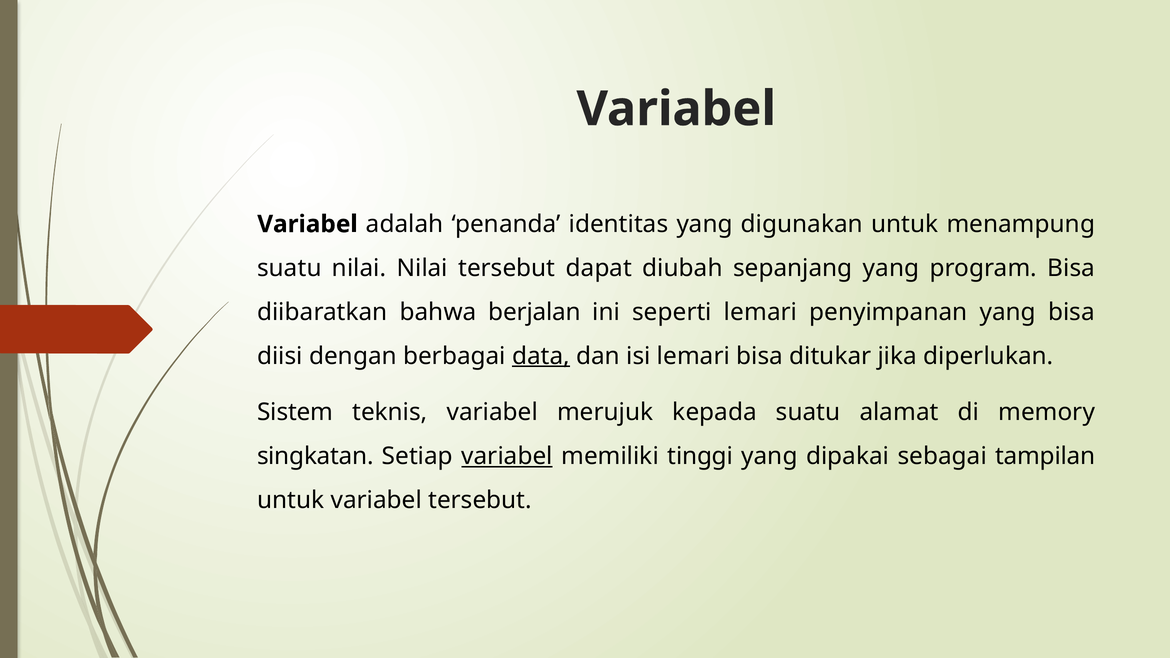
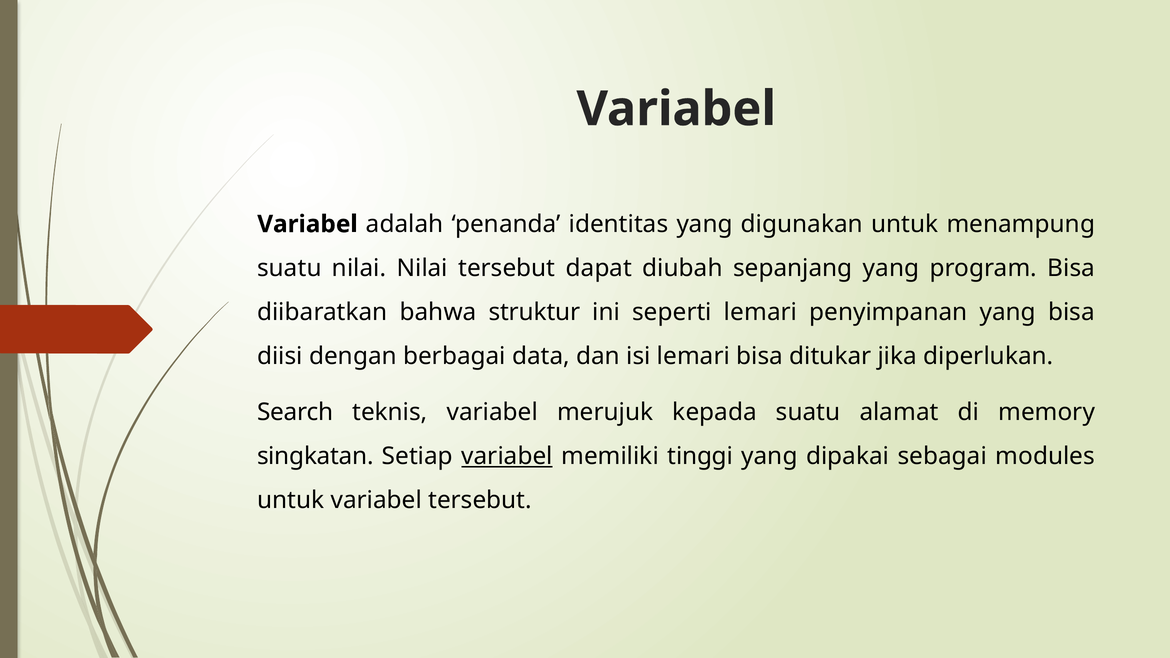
berjalan: berjalan -> struktur (534, 312)
data underline: present -> none (541, 356)
Sistem: Sistem -> Search (295, 412)
tampilan: tampilan -> modules (1045, 456)
